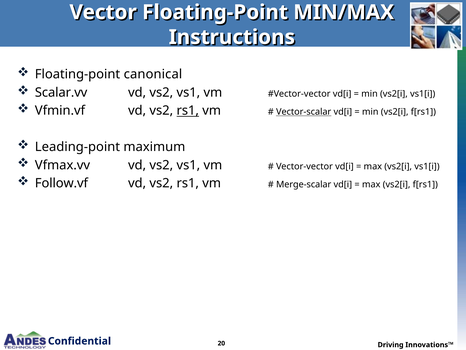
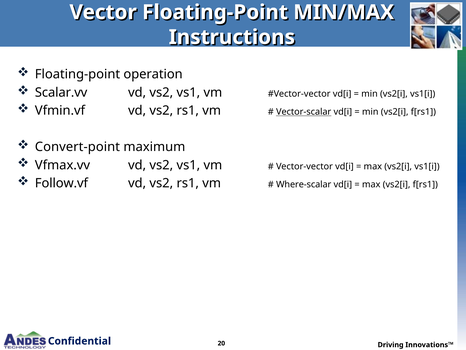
canonical: canonical -> operation (153, 74)
rs1 underline: present -> none (188, 111)
Leading-point: Leading-point -> Convert-point (77, 147)
Merge-scalar: Merge-scalar -> Where-scalar (304, 184)
